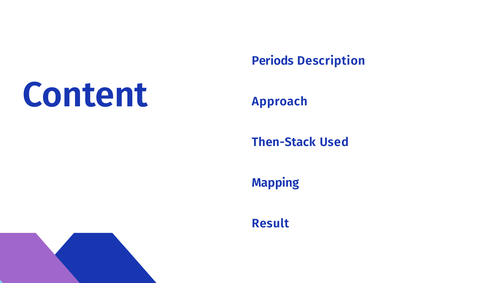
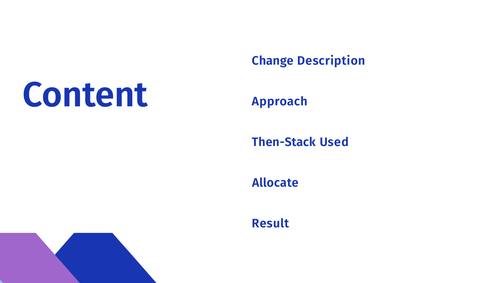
Periods: Periods -> Change (273, 61)
Mapping: Mapping -> Allocate (275, 183)
